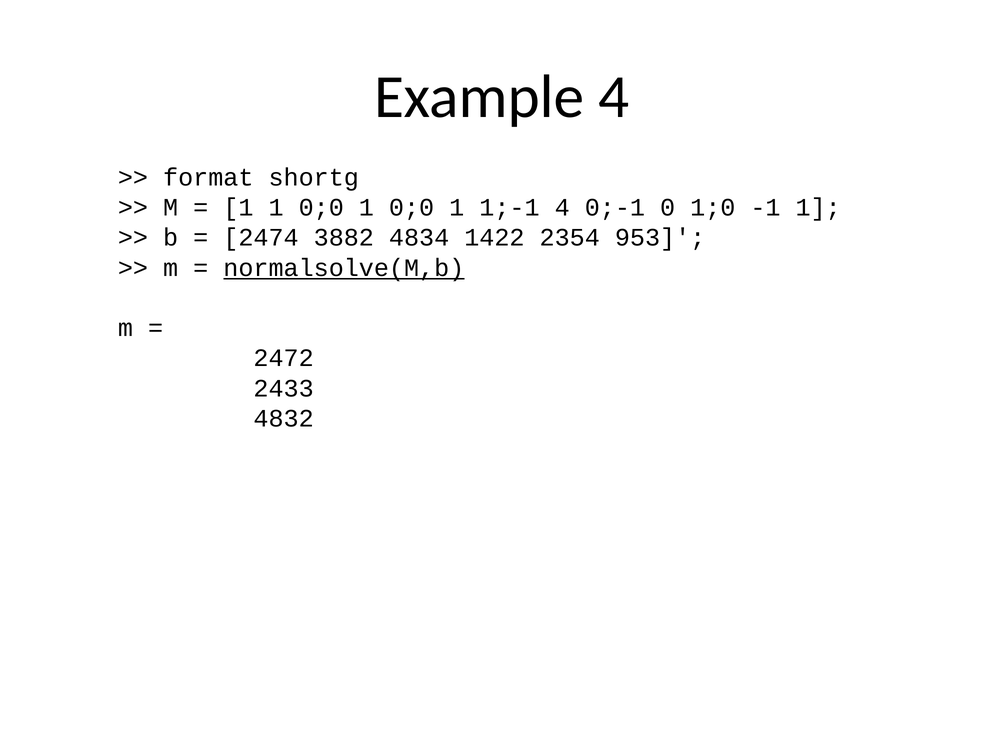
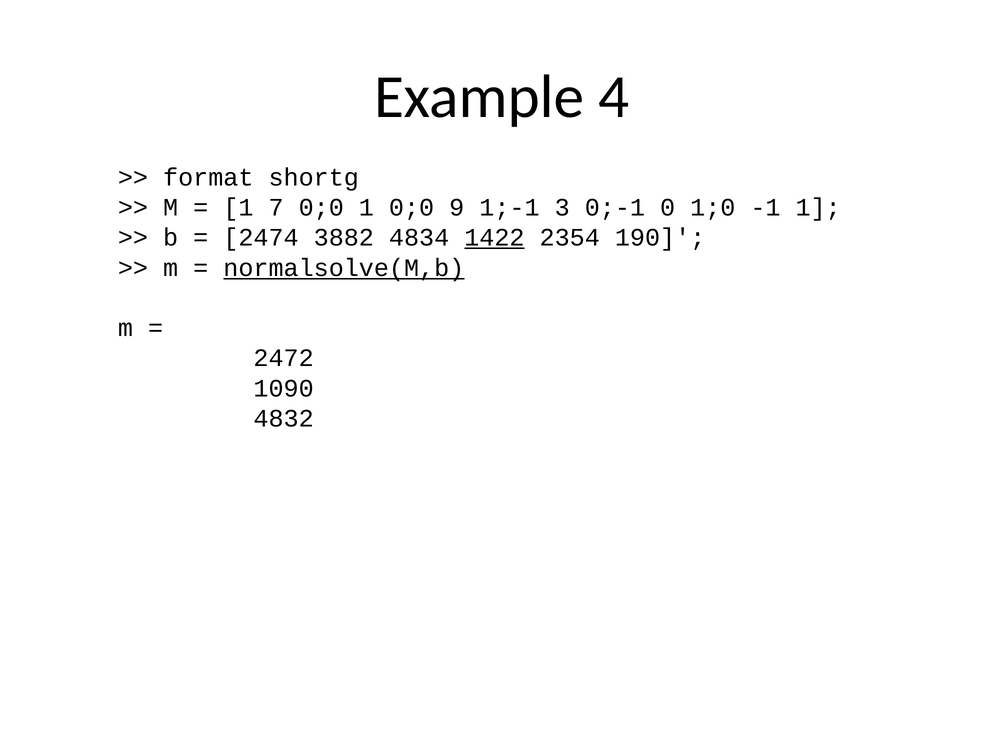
1 1: 1 -> 7 (276, 207)
0;0 1 0;0 1: 1 -> 9 (457, 207)
1;-1 4: 4 -> 3 (562, 207)
1422 underline: none -> present (494, 238)
953: 953 -> 190 (660, 238)
2433: 2433 -> 1090 (284, 388)
